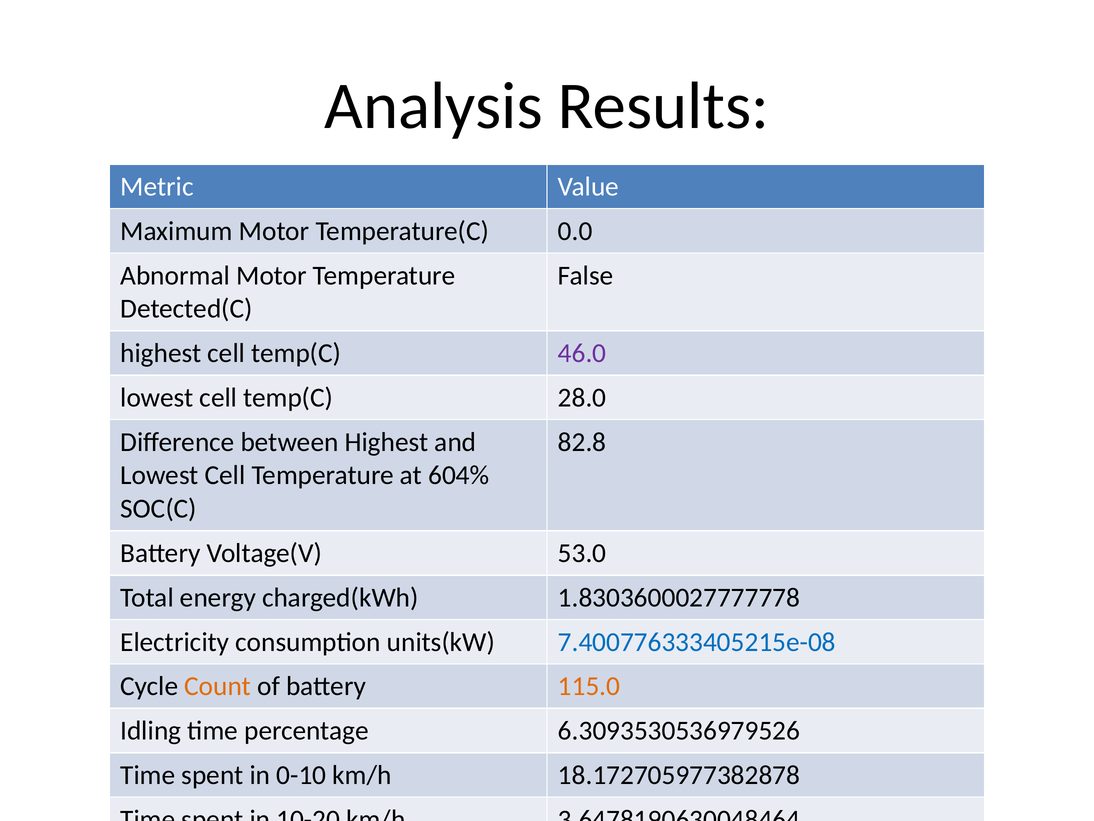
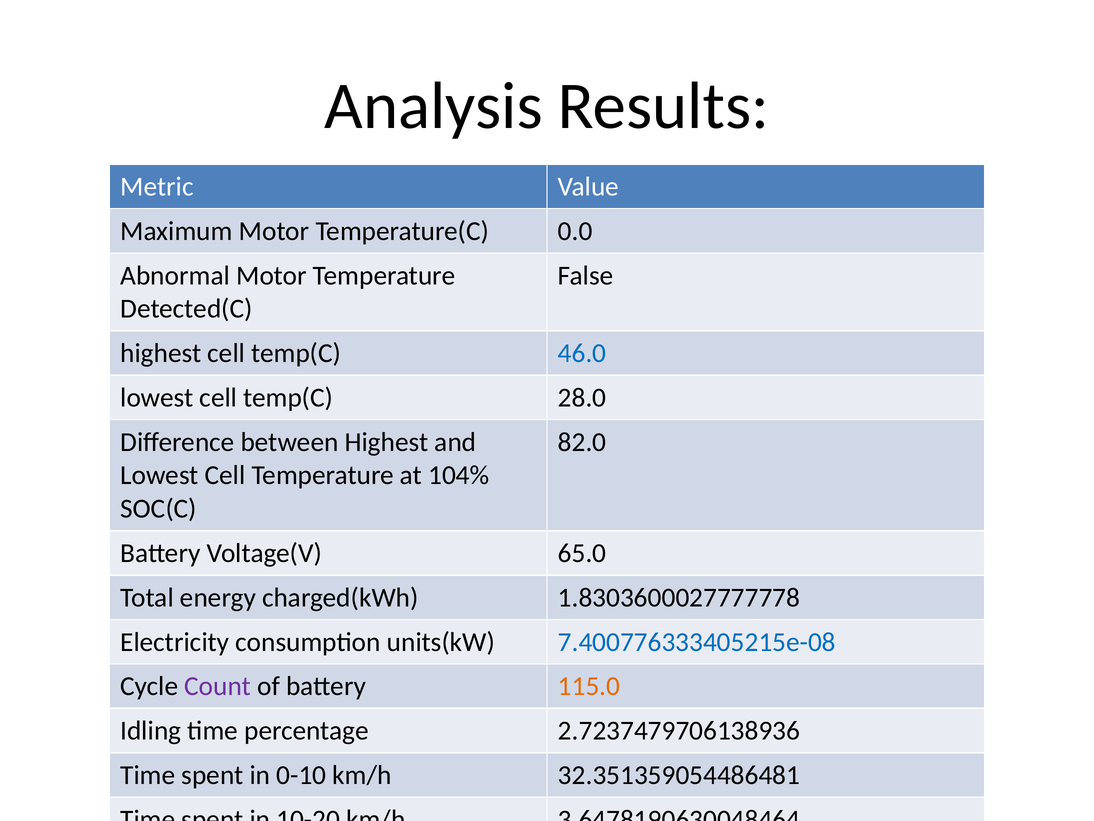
46.0 colour: purple -> blue (582, 353)
82.8: 82.8 -> 82.0 (582, 442)
604%: 604% -> 104% (459, 475)
53.0: 53.0 -> 65.0 (582, 553)
Count colour: orange -> purple (218, 686)
6.3093530536979526: 6.3093530536979526 -> 2.7237479706138936 (679, 730)
18.172705977382878: 18.172705977382878 -> 32.351359054486481 (679, 775)
